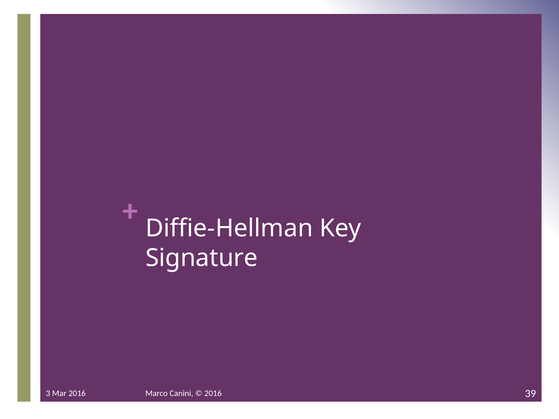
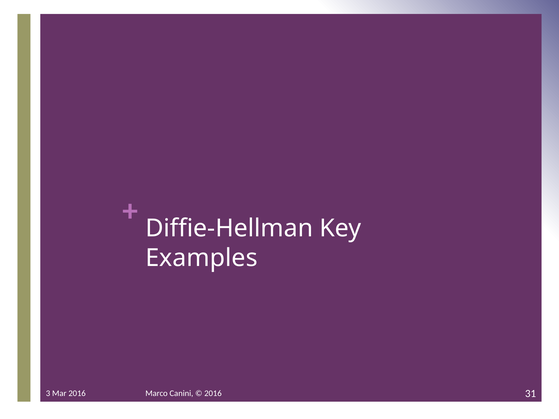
Signature: Signature -> Examples (201, 258)
39: 39 -> 31 (531, 394)
